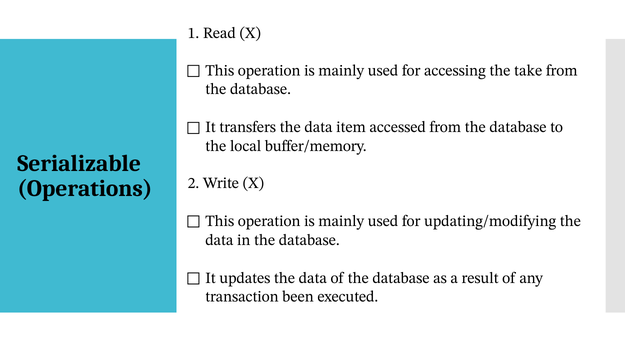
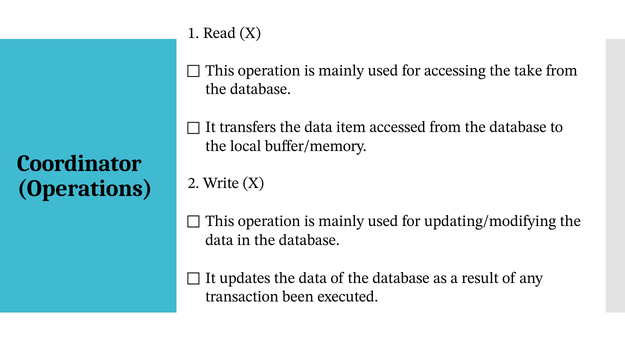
Serializable: Serializable -> Coordinator (79, 163)
